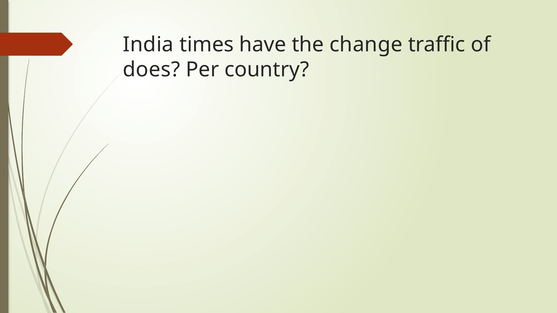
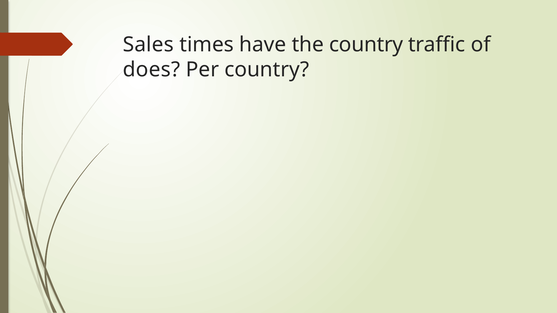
India: India -> Sales (148, 45)
the change: change -> country (366, 45)
